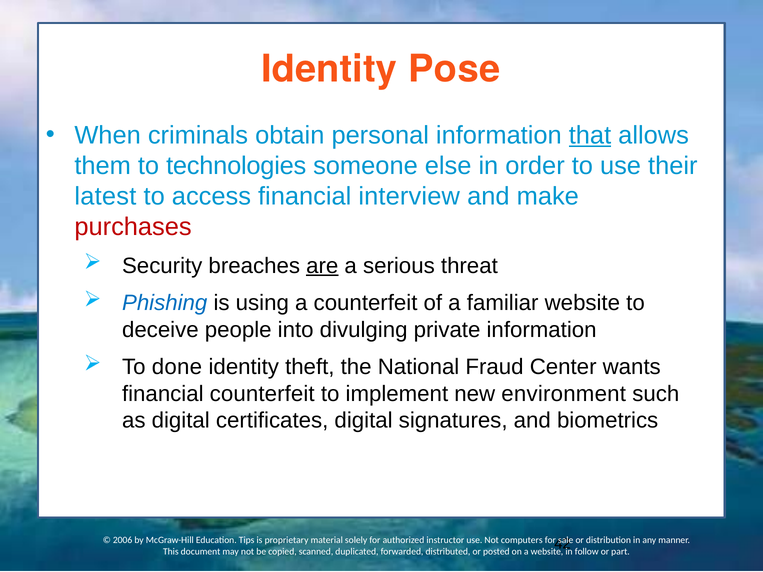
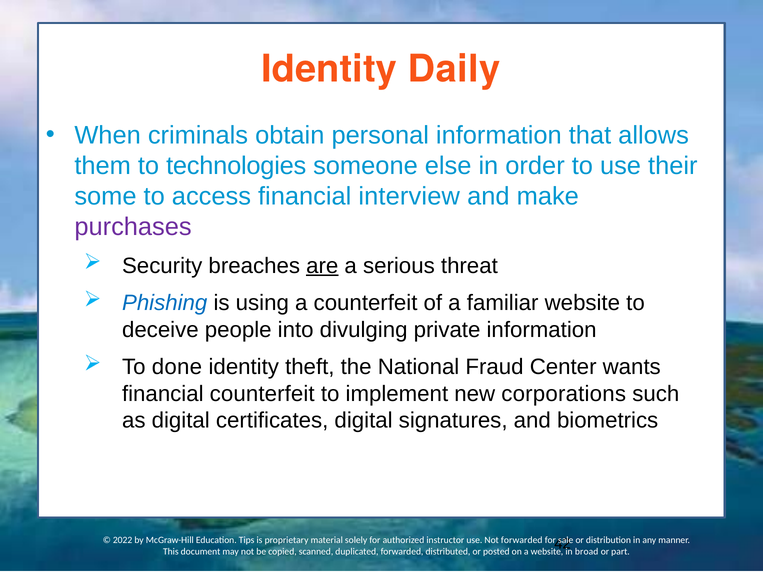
Pose: Pose -> Daily (454, 69)
that underline: present -> none (590, 135)
latest: latest -> some (105, 196)
purchases colour: red -> purple (133, 227)
environment: environment -> corporations (564, 394)
2006: 2006 -> 2022 (123, 541)
Not computers: computers -> forwarded (522, 541)
follow: follow -> broad (587, 552)
